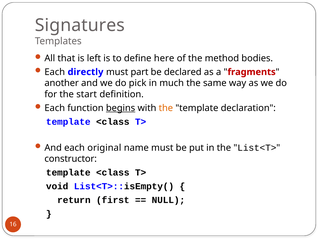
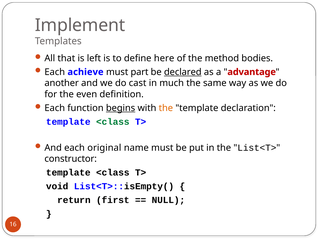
Signatures: Signatures -> Implement (80, 25)
directly: directly -> achieve (86, 72)
declared underline: none -> present (183, 72)
fragments: fragments -> advantage (252, 72)
pick: pick -> cast (138, 83)
start: start -> even (87, 94)
<class colour: black -> green (113, 121)
